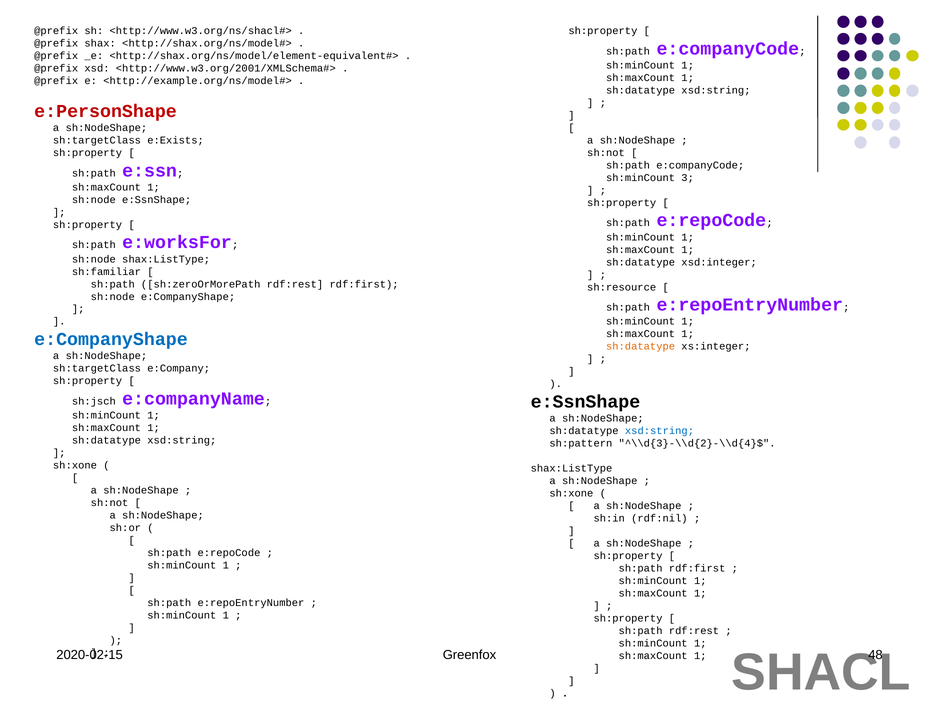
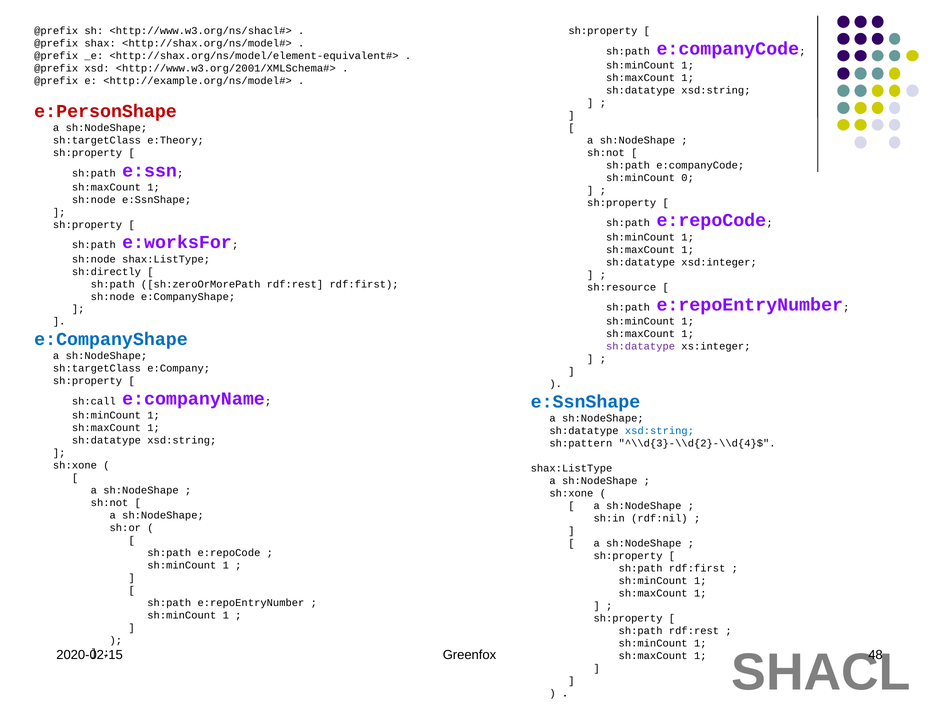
e:Exists: e:Exists -> e:Theory (176, 140)
3: 3 -> 0 (688, 178)
sh:familiar: sh:familiar -> sh:directly (106, 272)
sh:datatype colour: orange -> purple (641, 347)
e:SsnShape colour: black -> blue (585, 402)
sh:jsch: sh:jsch -> sh:call (94, 401)
